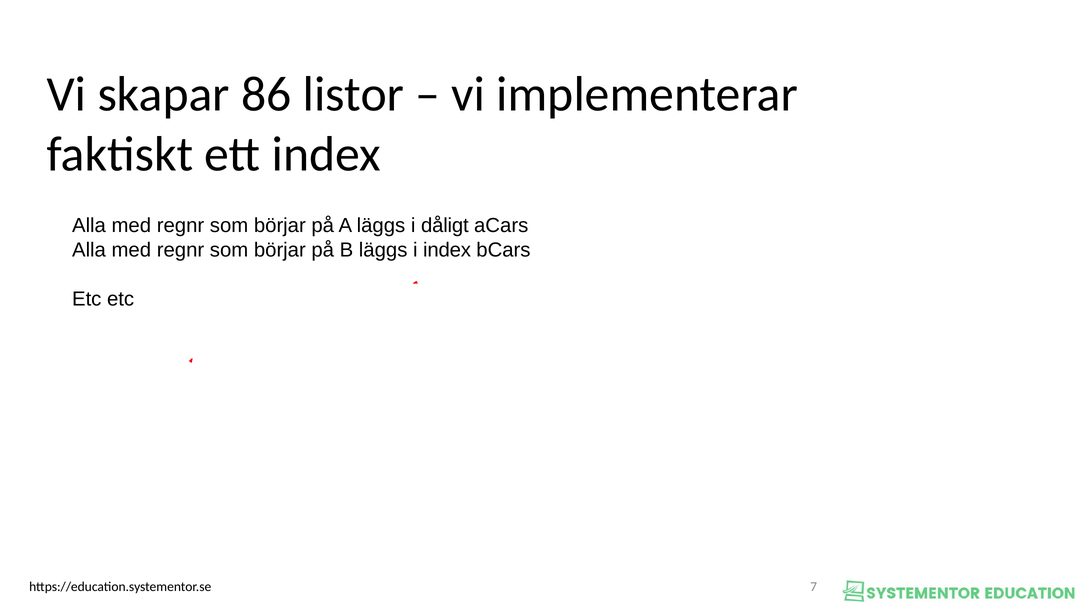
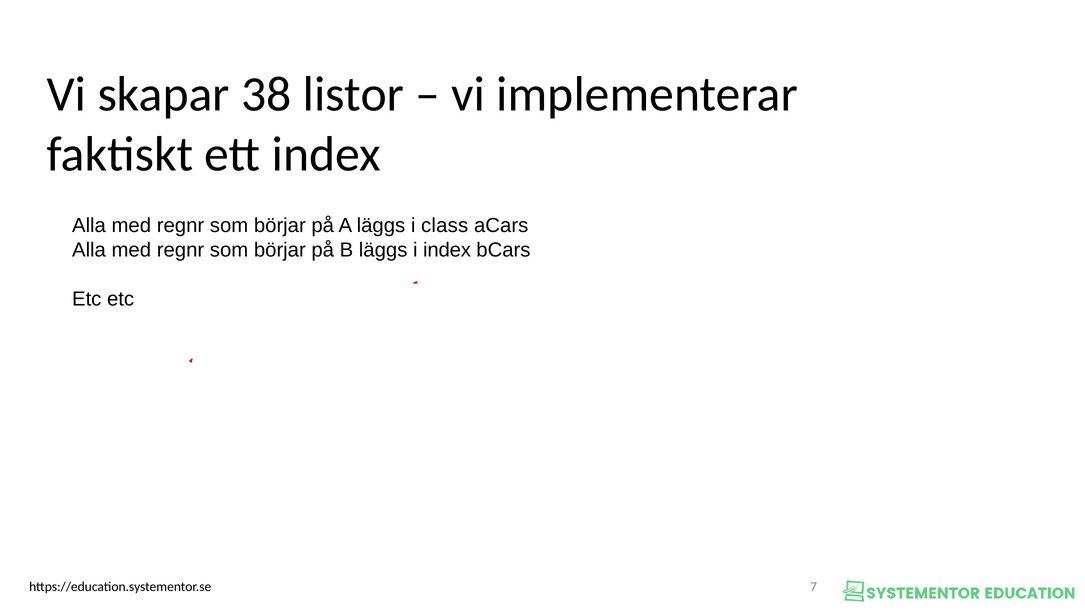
86: 86 -> 38 (266, 95)
dåligt: dåligt -> class (445, 226)
